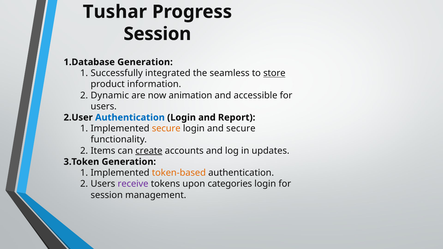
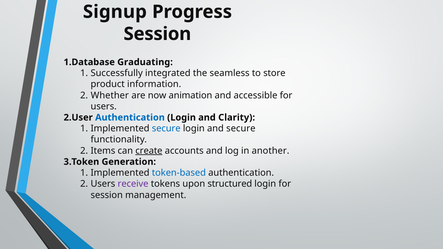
Tushar: Tushar -> Signup (115, 12)
Generation: Generation -> Graduating (145, 62)
store underline: present -> none (274, 73)
Dynamic: Dynamic -> Whether (110, 95)
Report: Report -> Clarity (237, 118)
secure colour: orange -> blue (166, 129)
updates: updates -> another (270, 151)
token-based colour: orange -> blue (179, 173)
categories: categories -> structured (230, 184)
